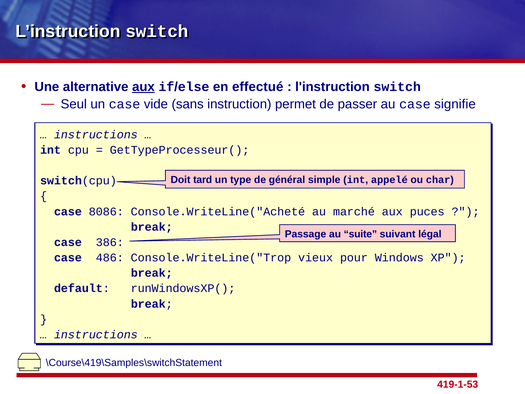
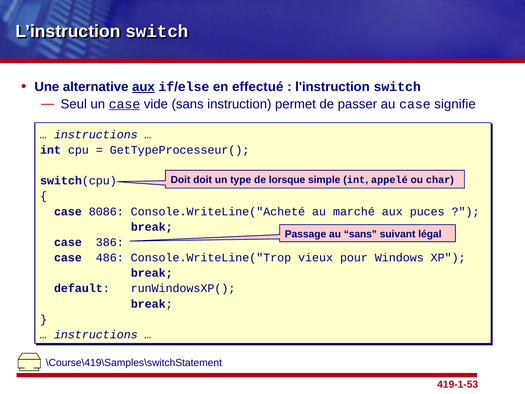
case underline: none -> present (125, 104)
Doit tard: tard -> doit (203, 180)
général: général -> lorsque (287, 180)
au suite: suite -> sans (360, 234)
